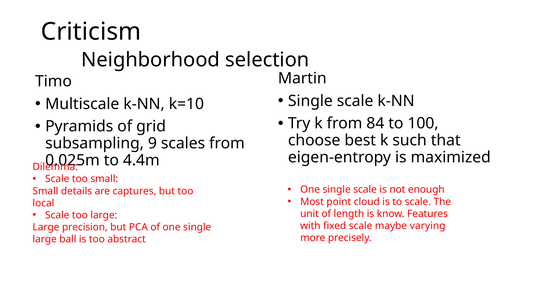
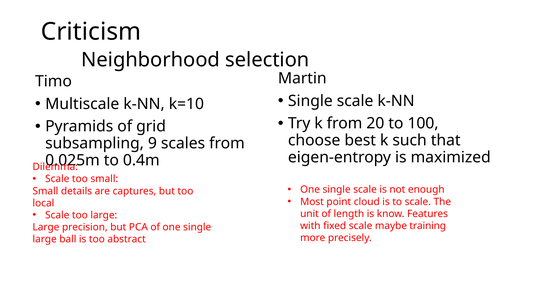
84: 84 -> 20 (375, 123)
4.4m: 4.4m -> 0.4m (141, 160)
varying: varying -> training (428, 226)
